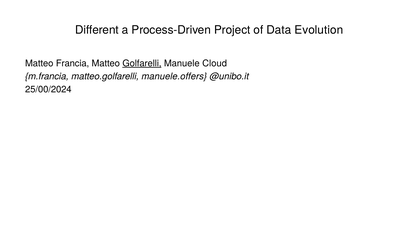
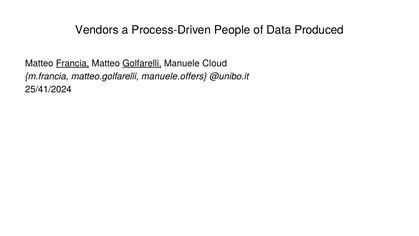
Different: Different -> Vendors (97, 30)
Project: Project -> People (232, 30)
Evolution: Evolution -> Produced (319, 30)
Francia underline: none -> present (73, 63)
25/00/2024: 25/00/2024 -> 25/41/2024 (48, 89)
